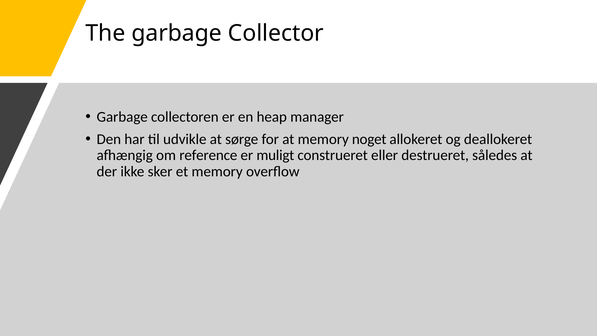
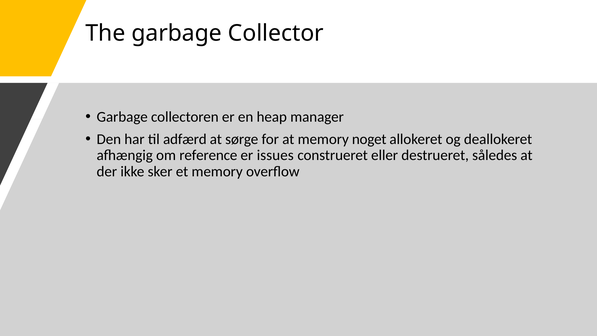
udvikle: udvikle -> adfærd (185, 139)
muligt: muligt -> issues (275, 155)
